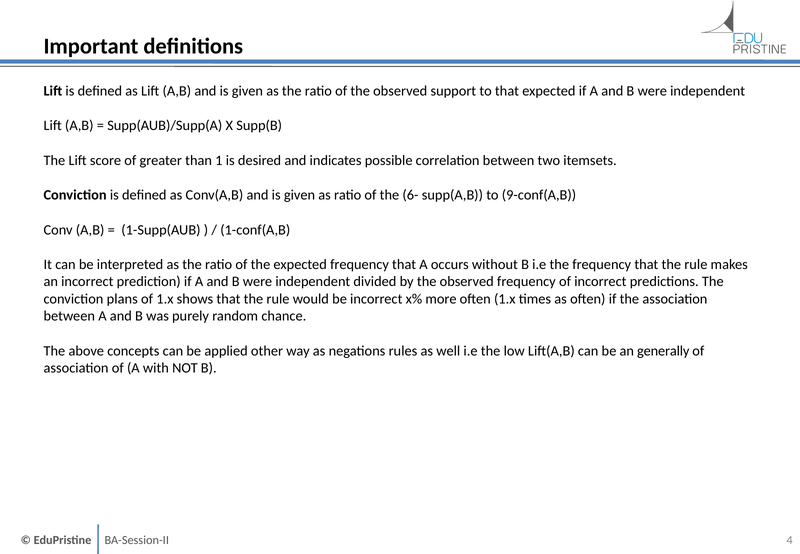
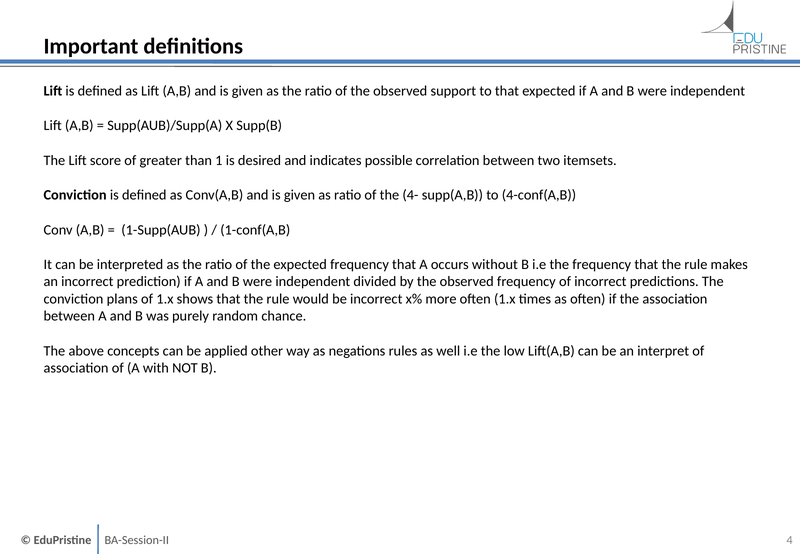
6-: 6- -> 4- (410, 195)
9-conf(A,B: 9-conf(A,B -> 4-conf(A,B (539, 195)
generally: generally -> interpret (663, 351)
